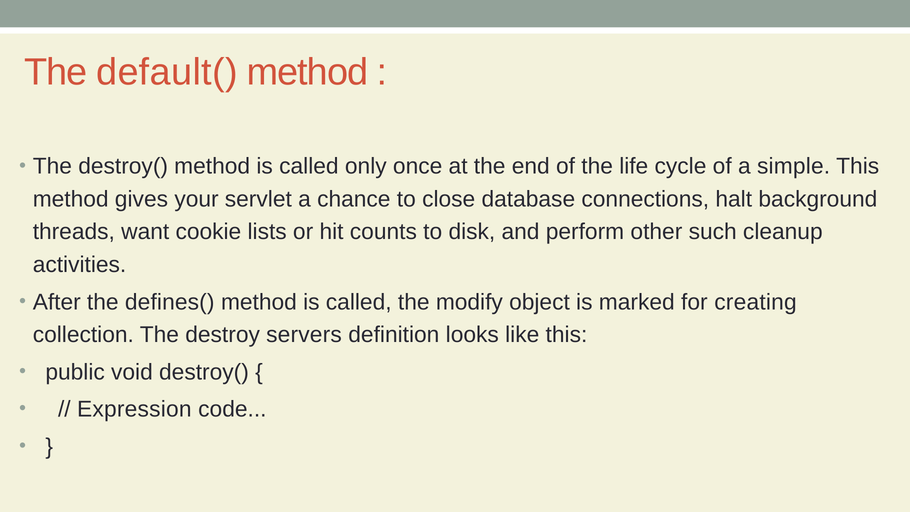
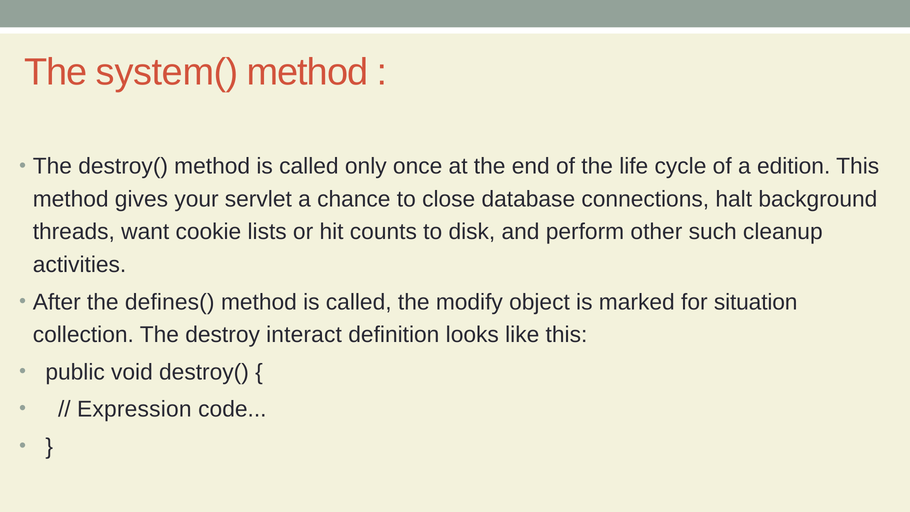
default(: default( -> system( (167, 72)
simple: simple -> edition (794, 166)
creating: creating -> situation (756, 302)
servers: servers -> interact (304, 335)
